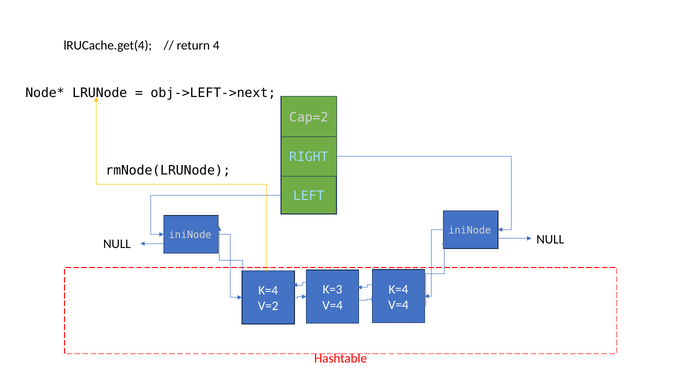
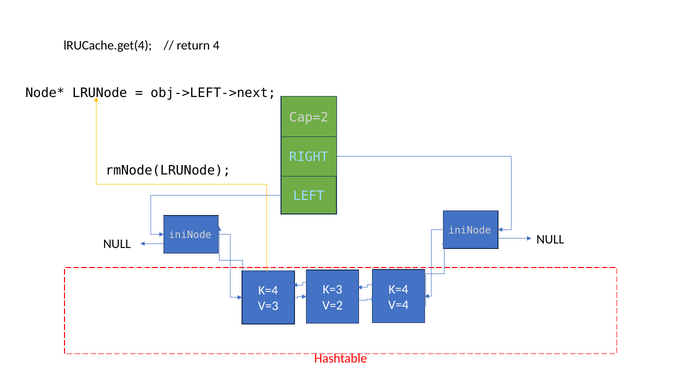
V=4: V=4 -> V=2 (333, 305)
V=2: V=2 -> V=3 (268, 306)
